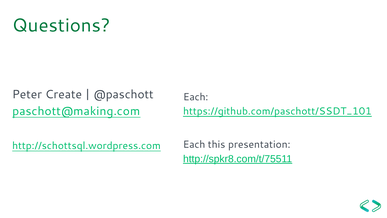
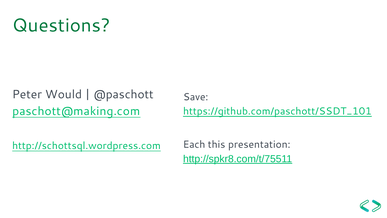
Create: Create -> Would (64, 94)
Each: Each -> Save (196, 97)
